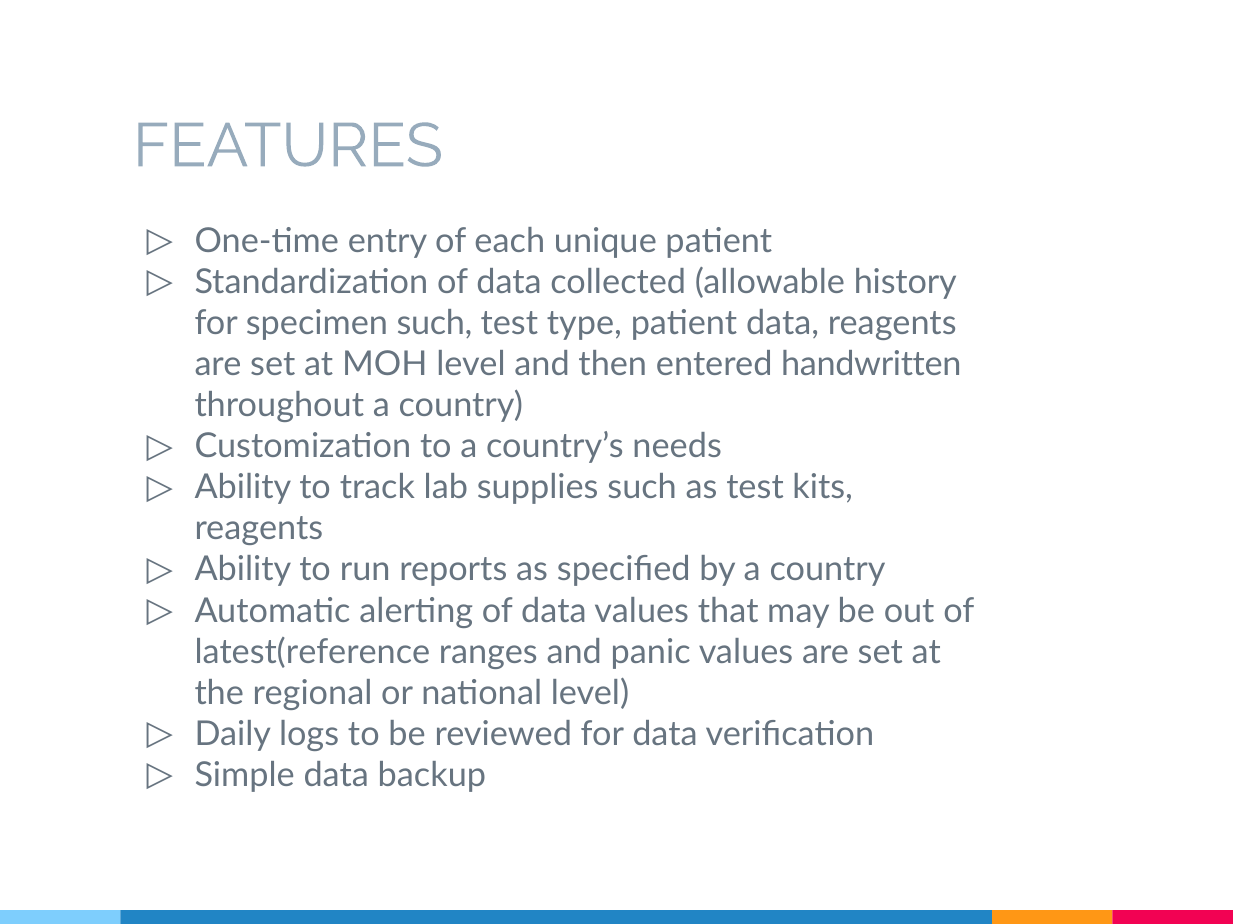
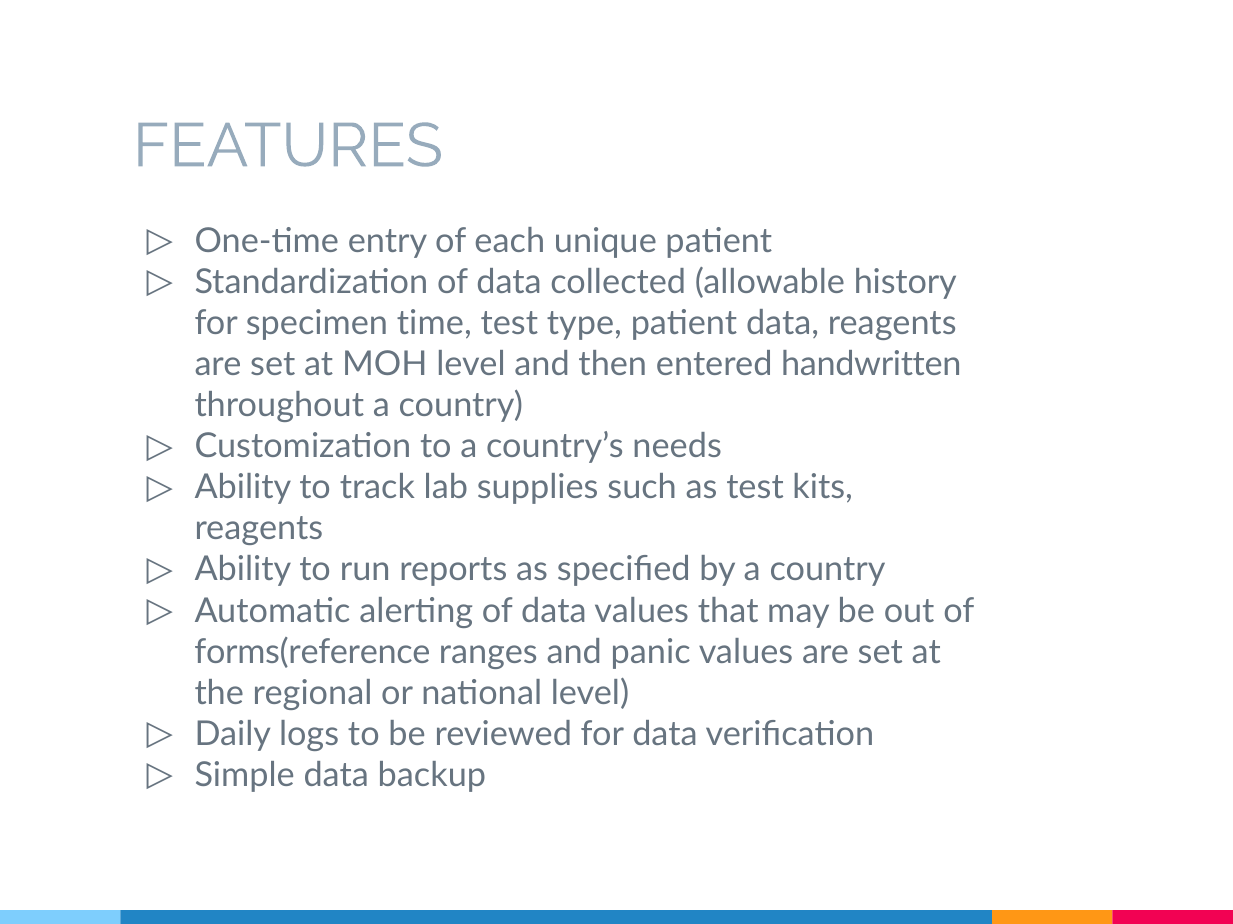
specimen such: such -> time (434, 323)
latest(reference: latest(reference -> forms(reference (312, 652)
